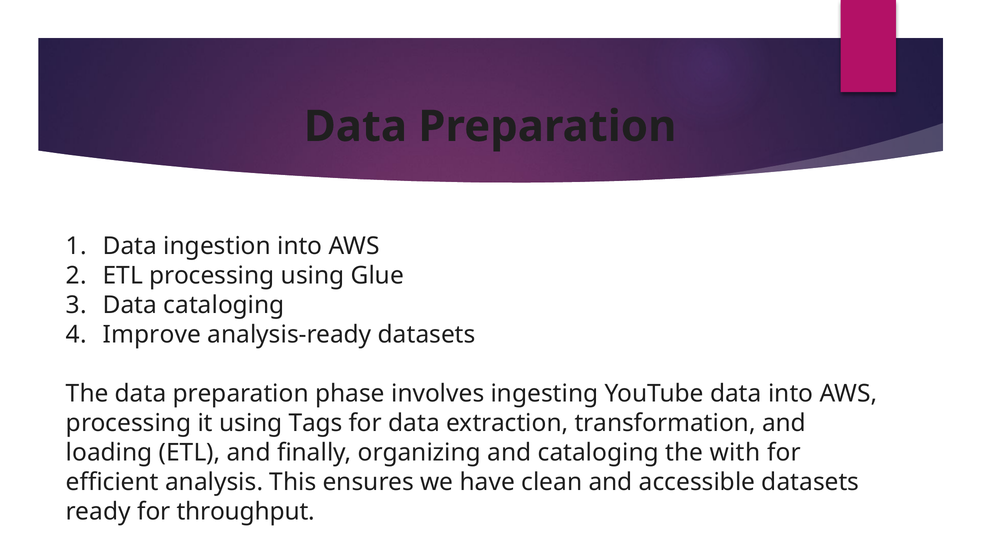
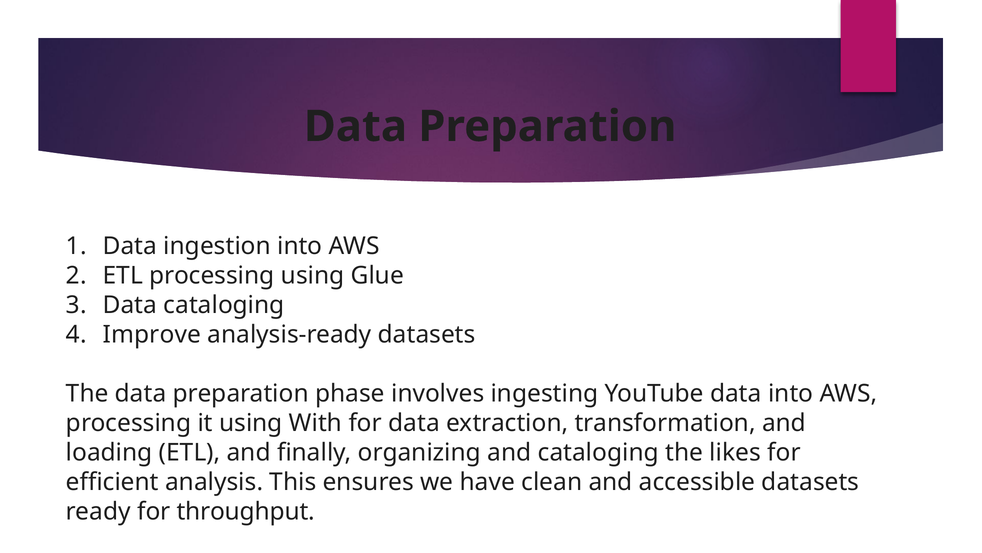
Tags: Tags -> With (316, 423)
with: with -> likes (735, 452)
